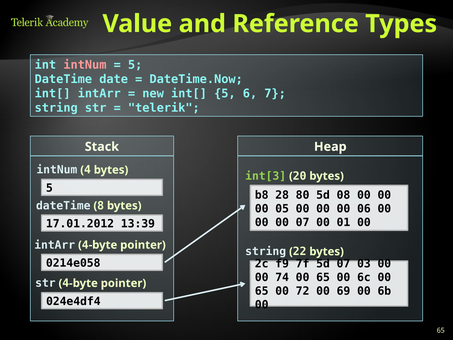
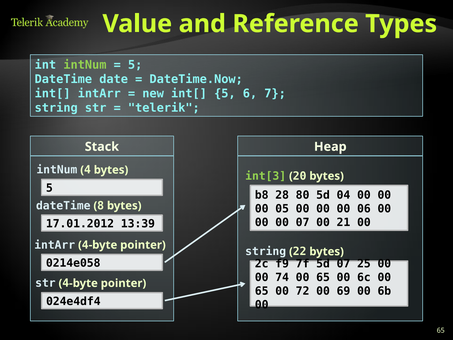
intNum colour: pink -> light green (85, 65)
08: 08 -> 04 (343, 195)
01: 01 -> 21 (343, 222)
03: 03 -> 25 (364, 264)
